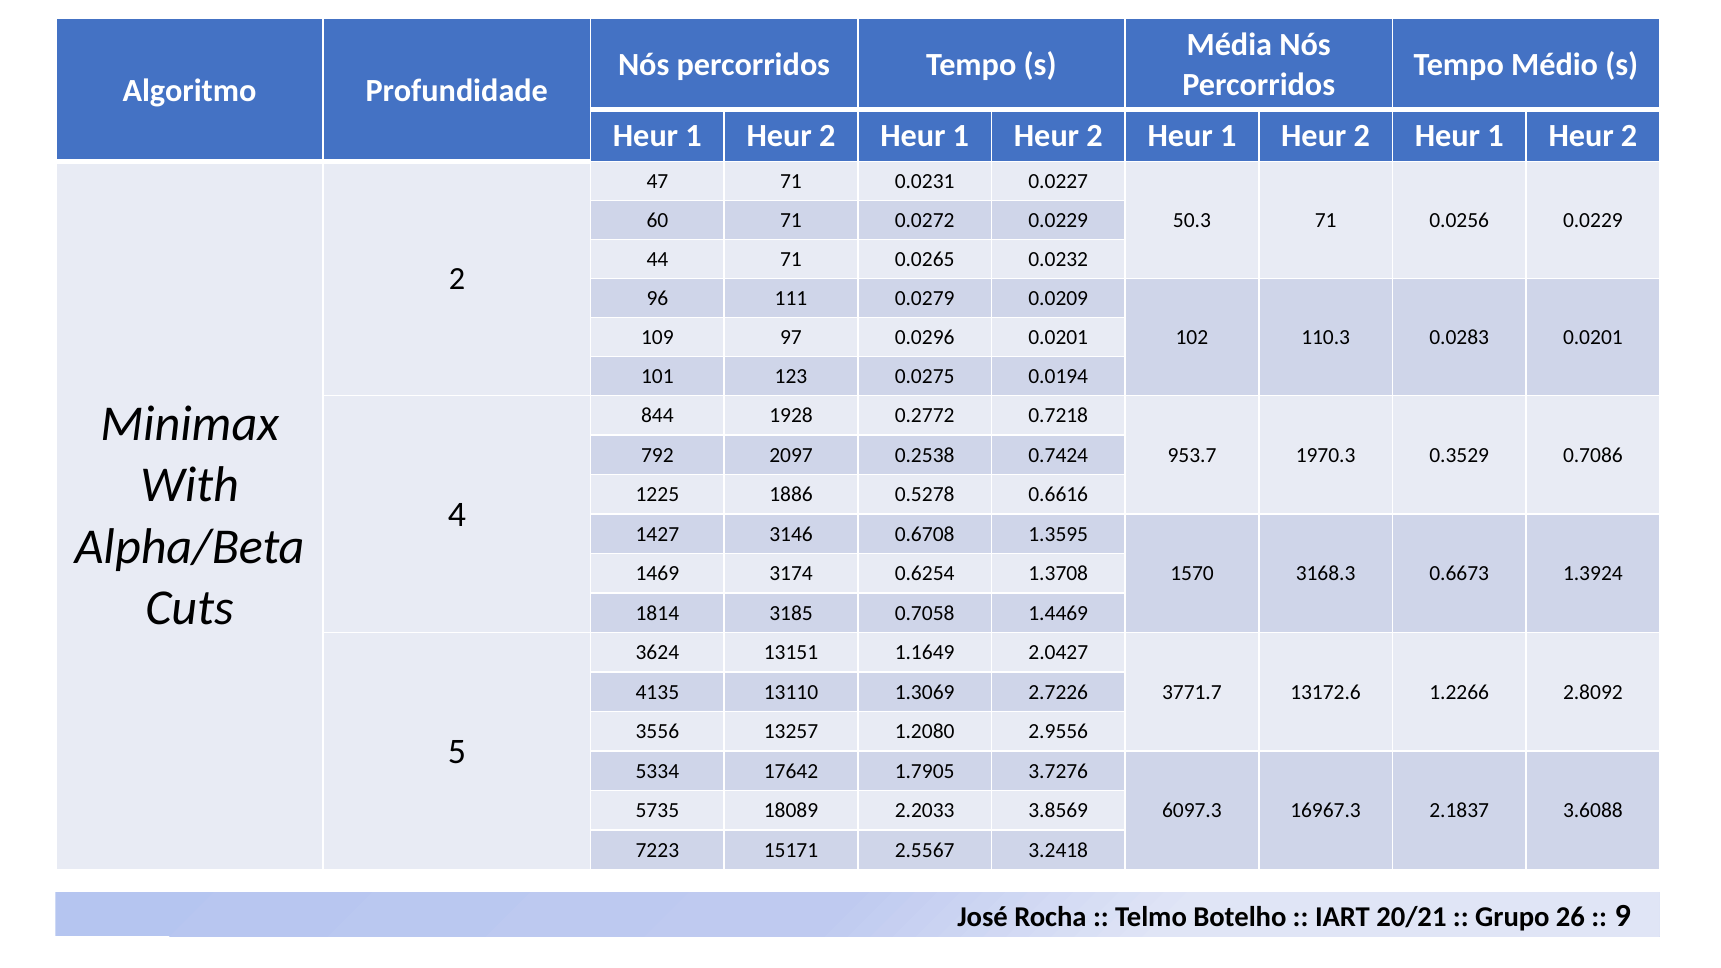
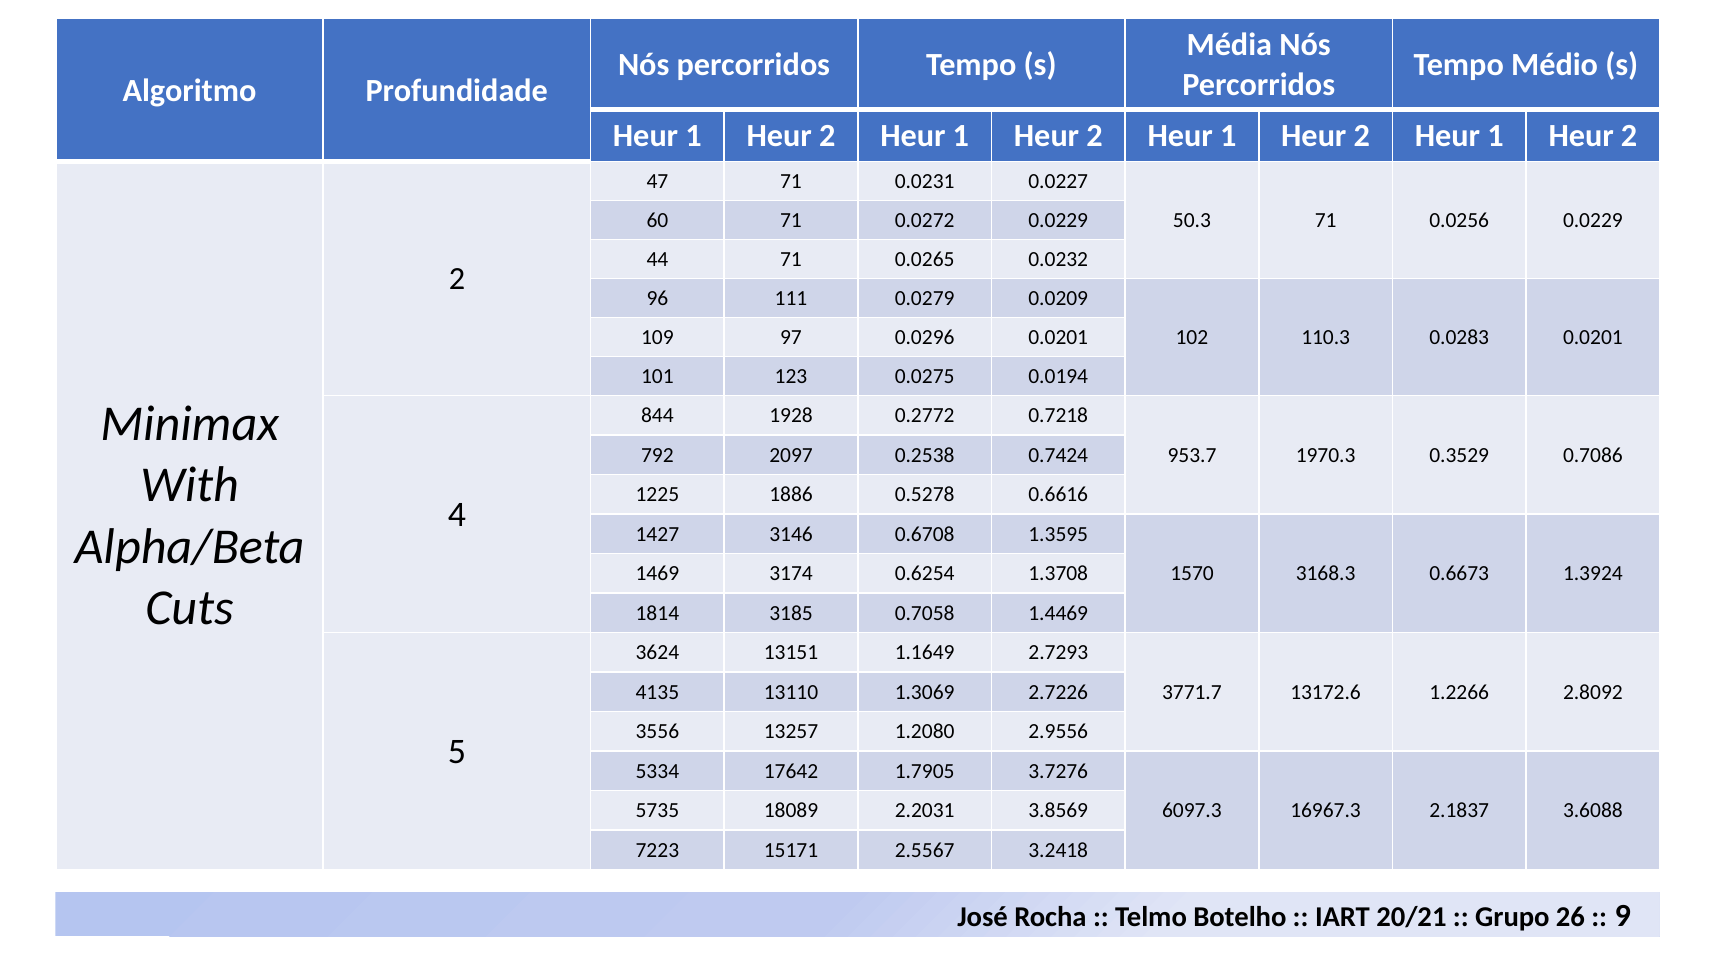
2.0427: 2.0427 -> 2.7293 (1058, 653)
2.2033: 2.2033 -> 2.2031 (925, 811)
